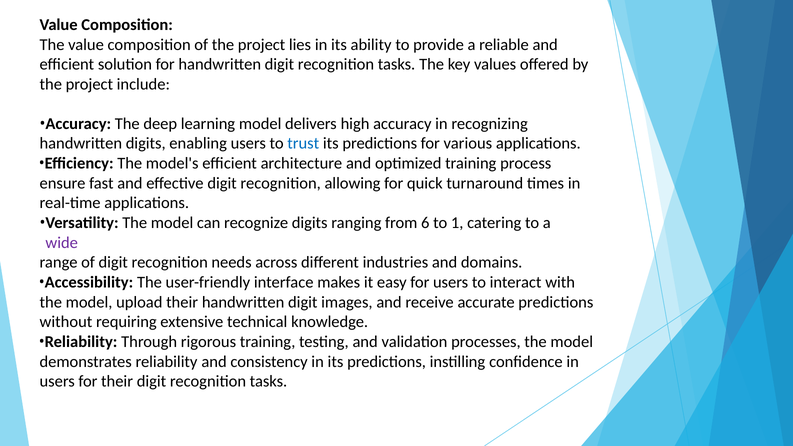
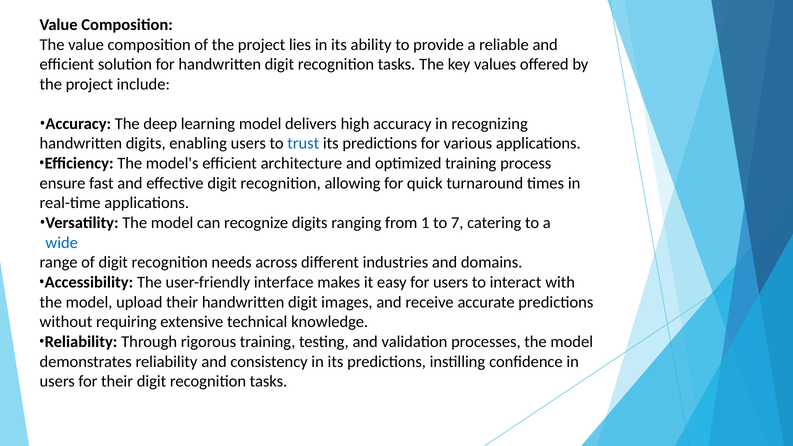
6: 6 -> 1 (425, 223)
1: 1 -> 7 (457, 223)
wide colour: purple -> blue (62, 243)
